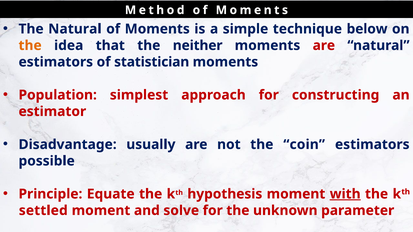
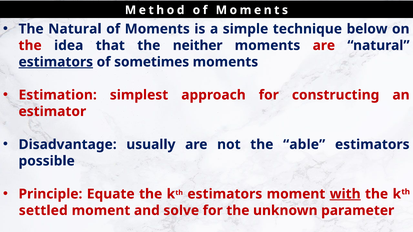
the colour: orange -> red (30, 46)
estimators underline: none -> present (56, 62)
statistician: statistician -> sometimes (152, 62)
Population: Population -> Estimation (58, 95)
coin: coin -> able (304, 145)
kth hypothesis: hypothesis -> estimators (225, 194)
